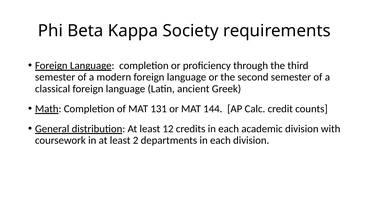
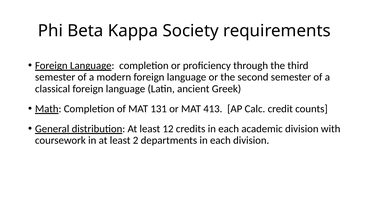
144: 144 -> 413 (213, 109)
